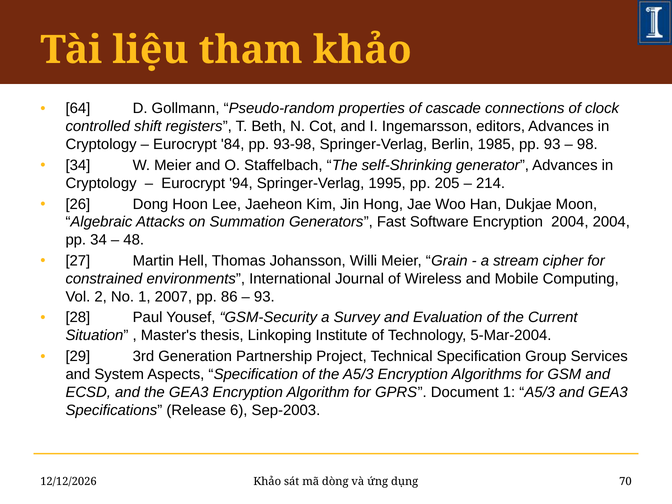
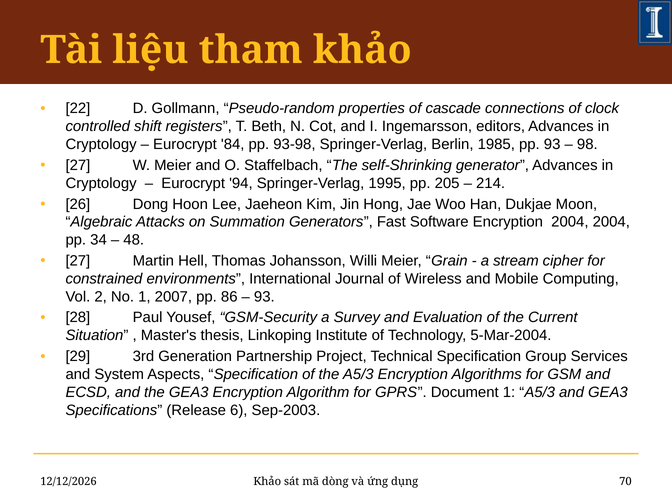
64: 64 -> 22 (78, 109)
34: 34 -> 27 (78, 165)
